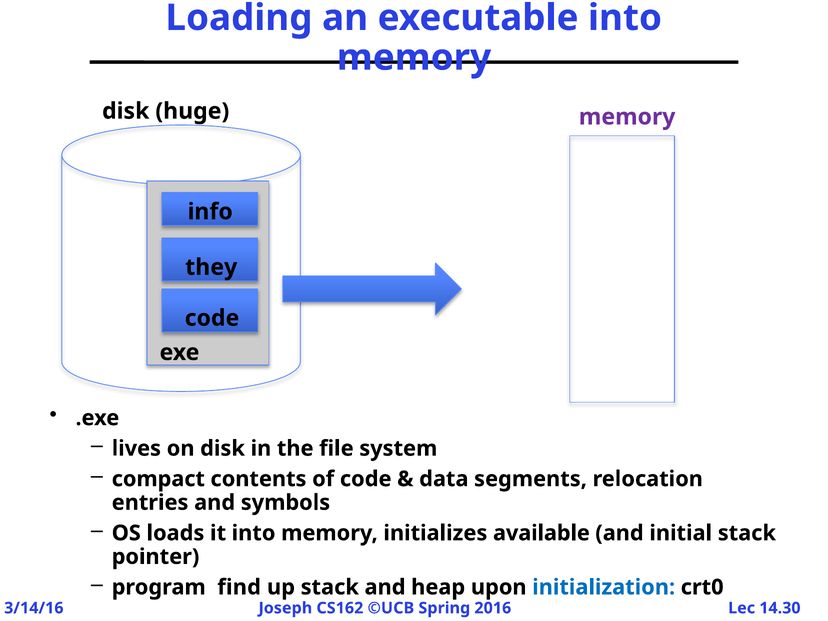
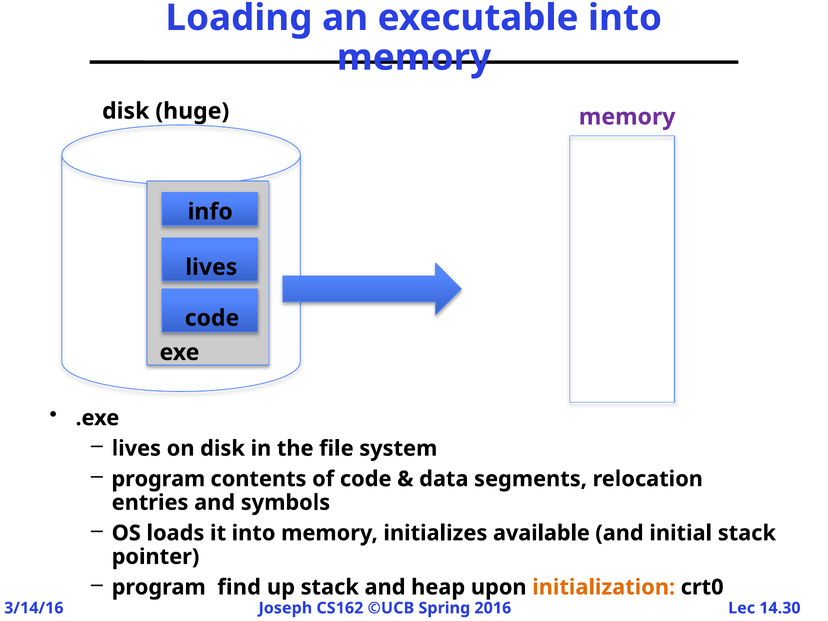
they: they -> lives (211, 267)
compact: compact -> program (158, 479)
initialization colour: blue -> orange (604, 587)
